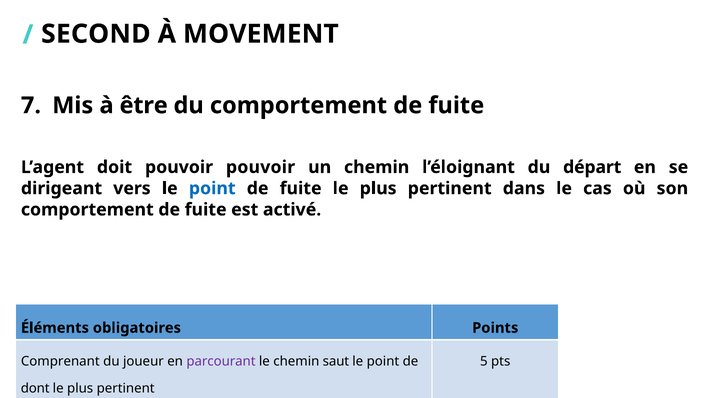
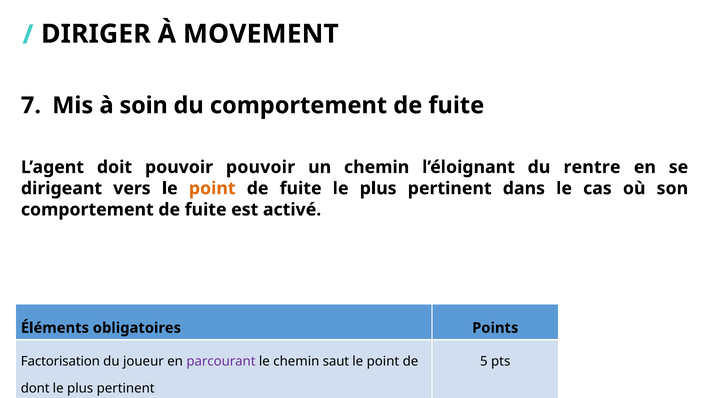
SECOND: SECOND -> DIRIGER (96, 34)
être: être -> soin (144, 106)
départ: départ -> rentre (592, 167)
point colour: blue -> orange (212, 189)
Comprenant: Comprenant -> Factorisation (60, 361)
